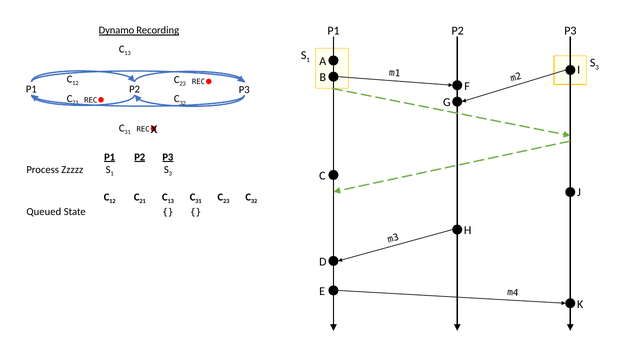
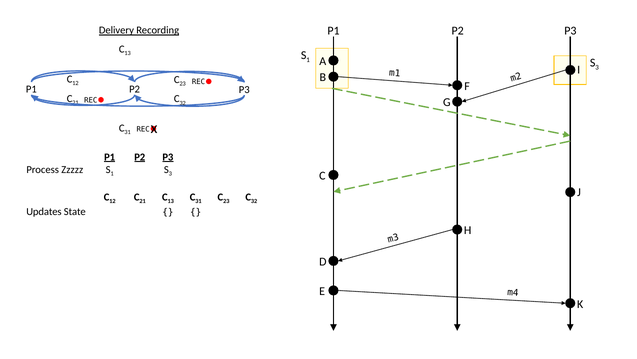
Dynamo: Dynamo -> Delivery (116, 30)
Queued: Queued -> Updates (44, 211)
